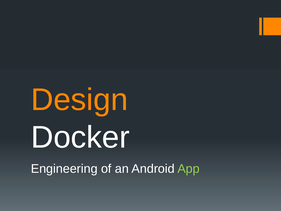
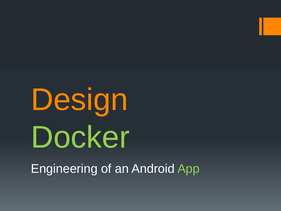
Docker colour: white -> light green (80, 137)
